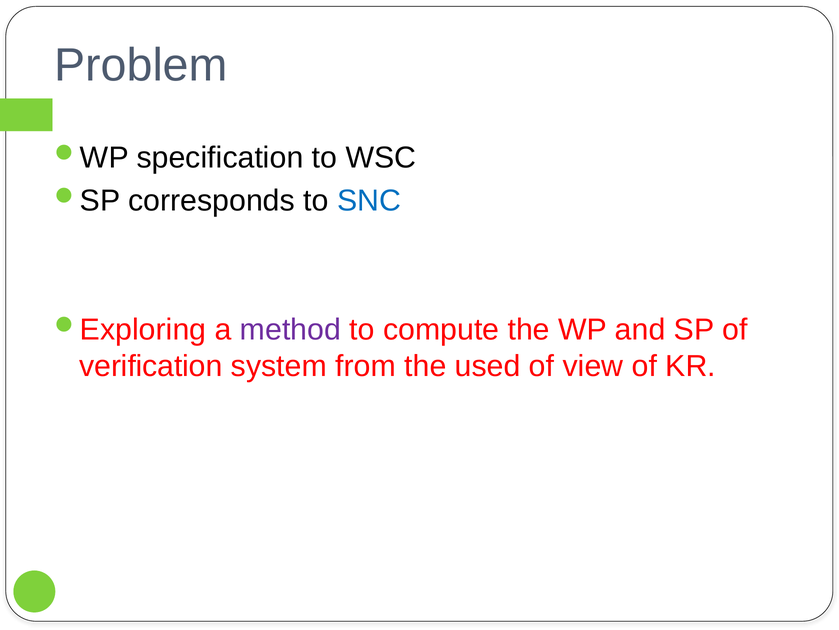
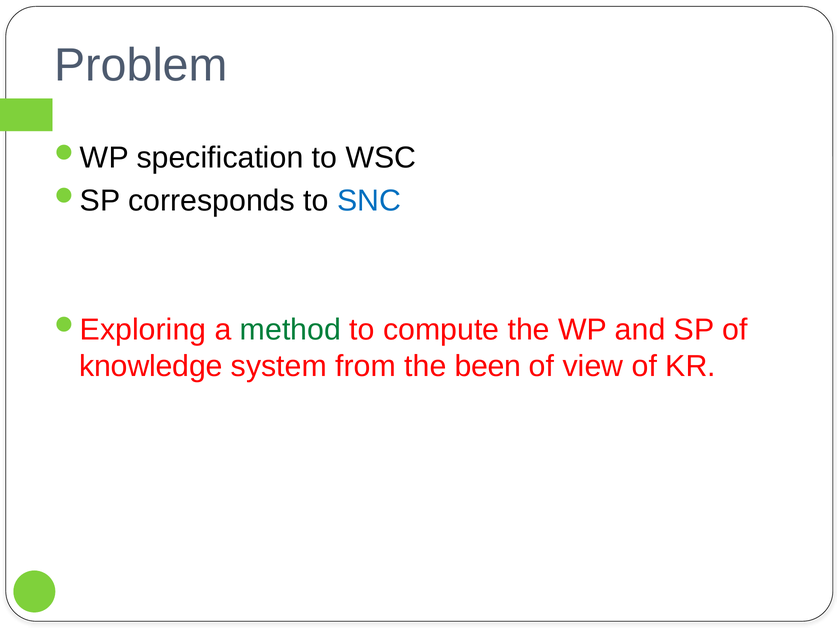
method colour: purple -> green (290, 330)
verification: verification -> knowledge (151, 366)
used: used -> been (488, 366)
